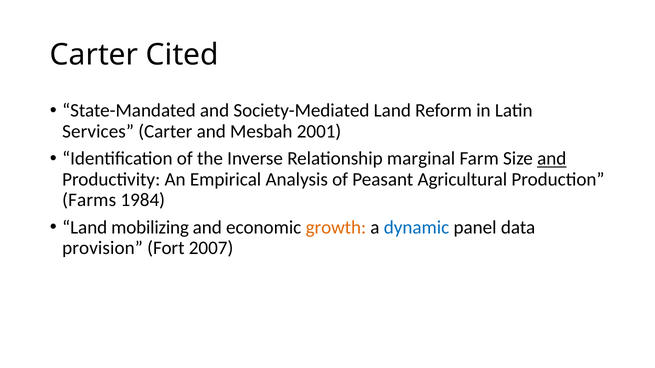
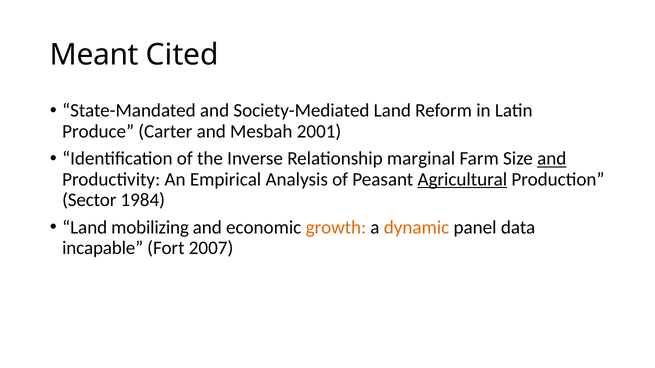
Carter: Carter -> Meant (94, 55)
Services: Services -> Produce (98, 131)
Agricultural underline: none -> present (462, 179)
Farms: Farms -> Sector (89, 200)
dynamic colour: blue -> orange (417, 228)
provision: provision -> incapable (103, 248)
